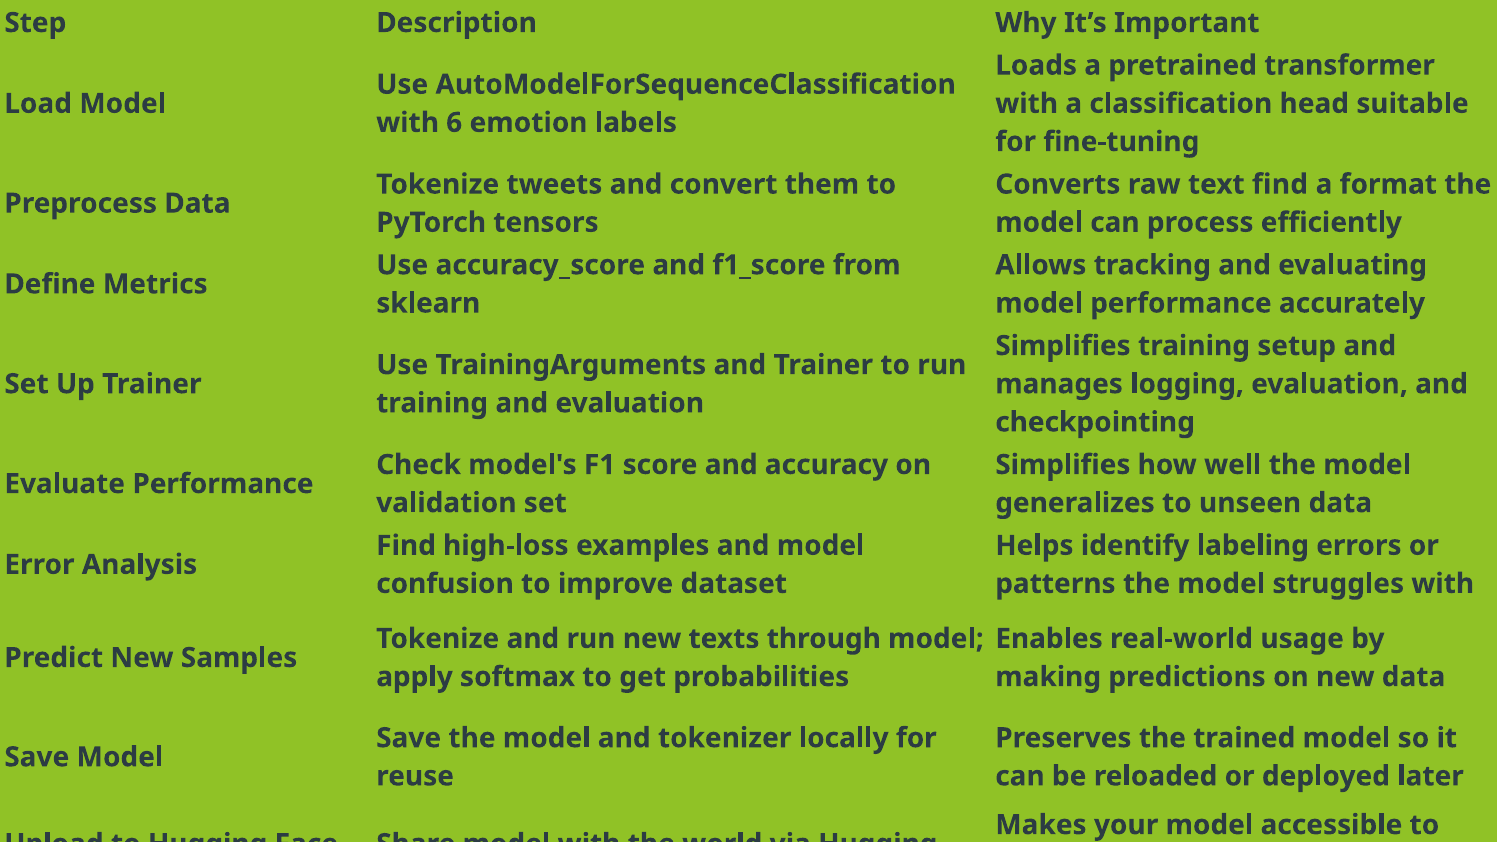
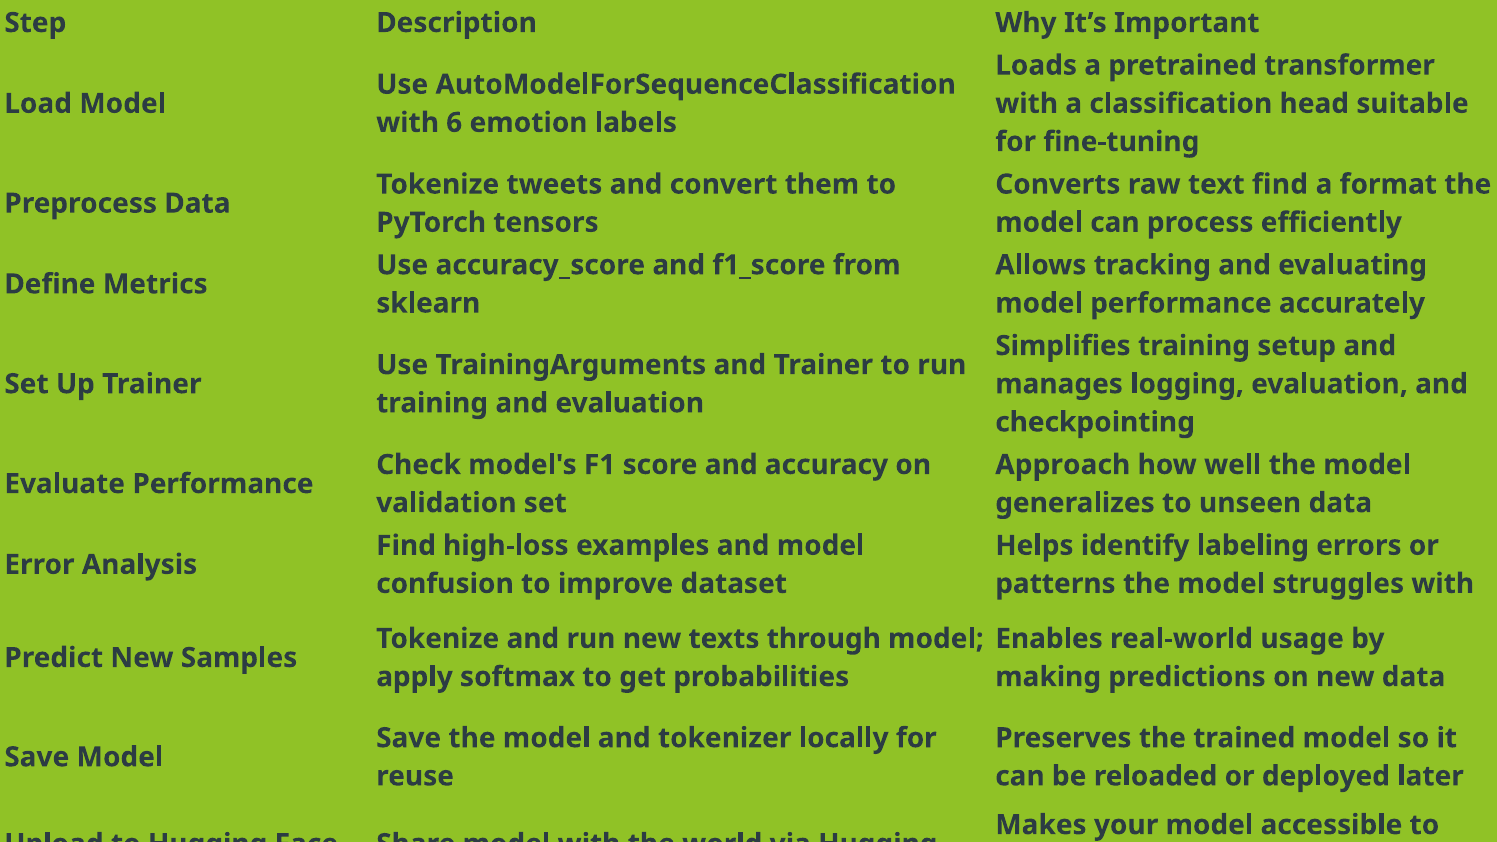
Simplifies: Simplifies -> Approach (1063, 465)
